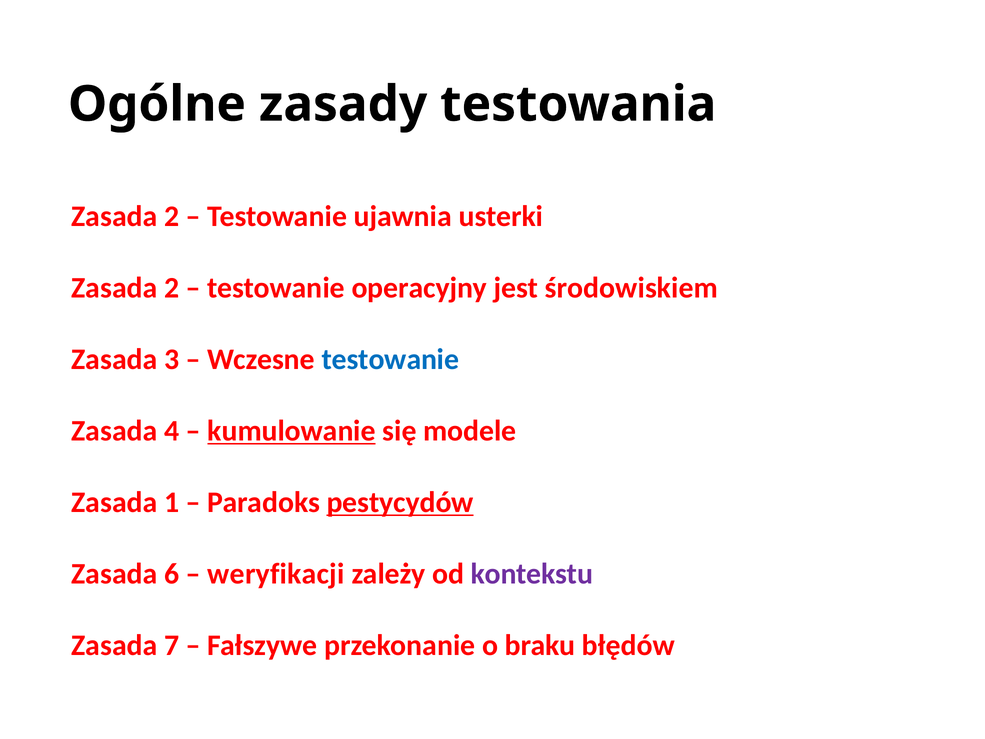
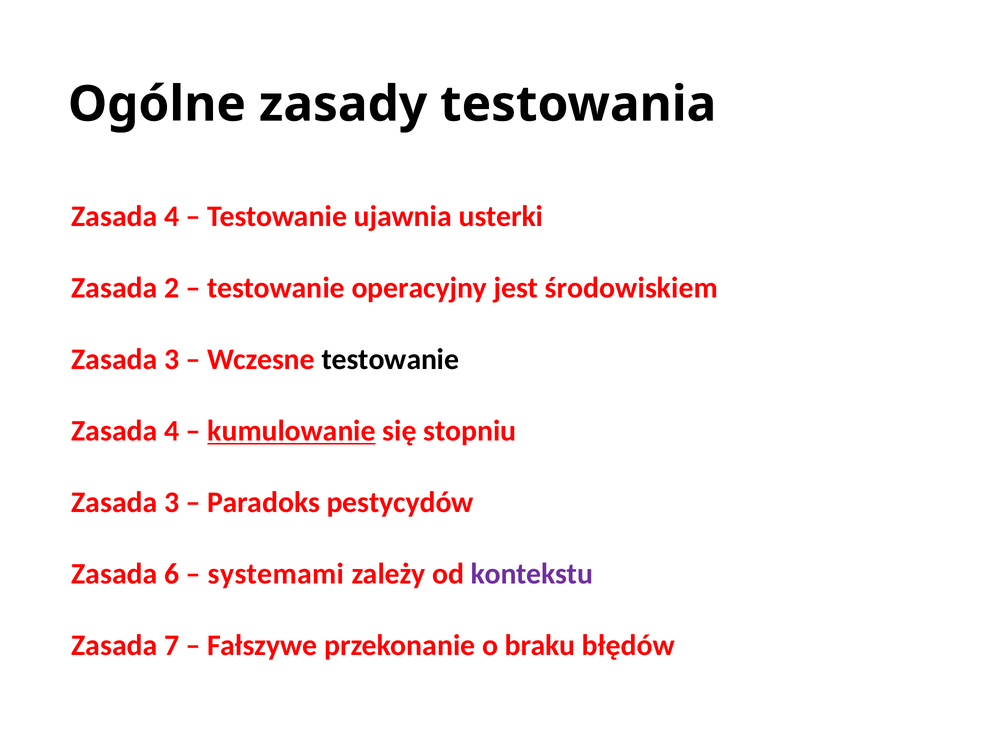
2: 2 -> 4 (172, 216)
testowanie colour: blue -> black (390, 359)
modele: modele -> stopniu (470, 431)
1: 1 -> 3 (172, 502)
pestycydów underline: present -> none (400, 502)
weryfikacji: weryfikacji -> systemami (276, 574)
